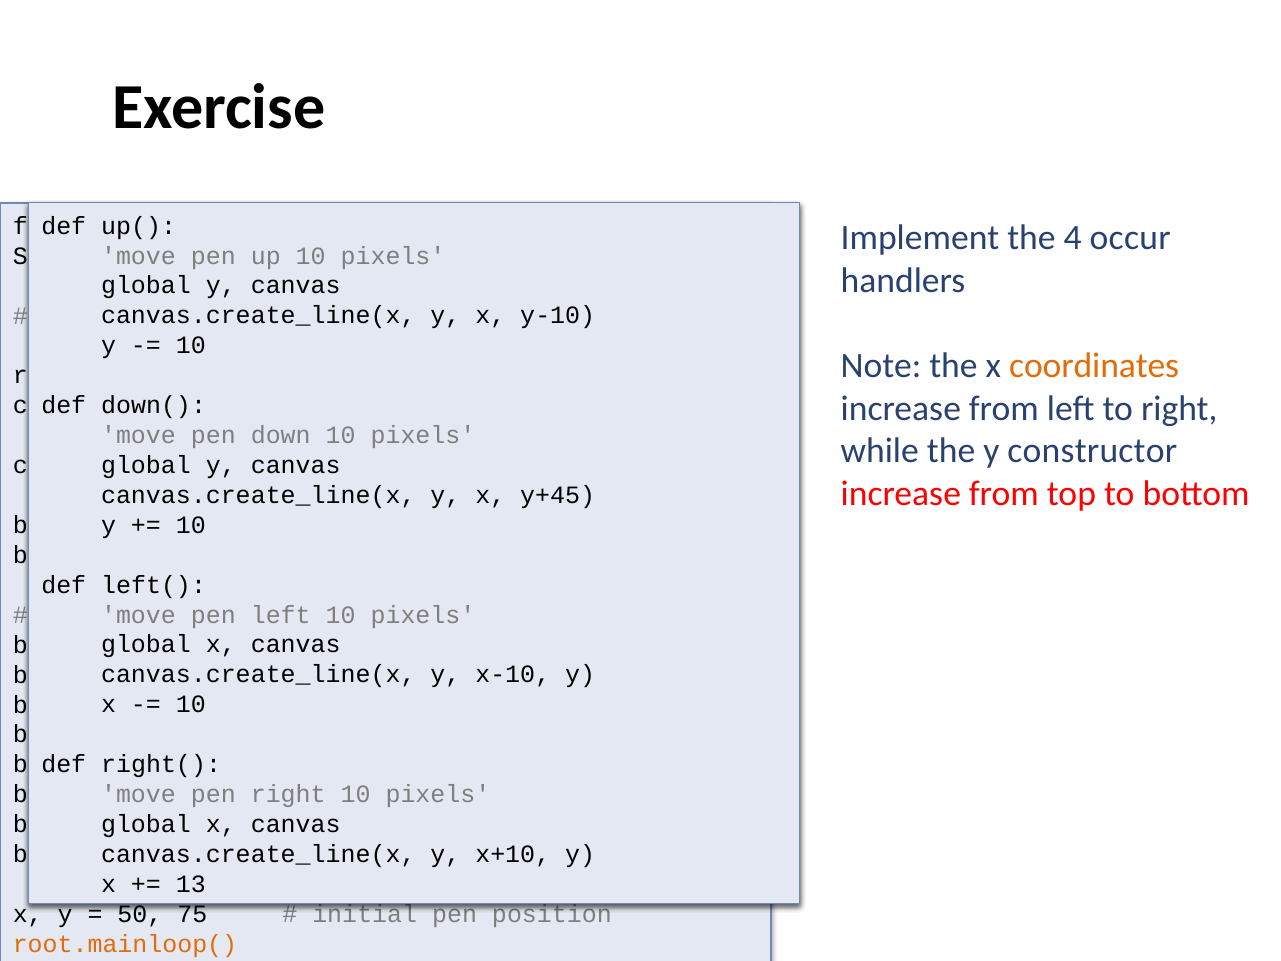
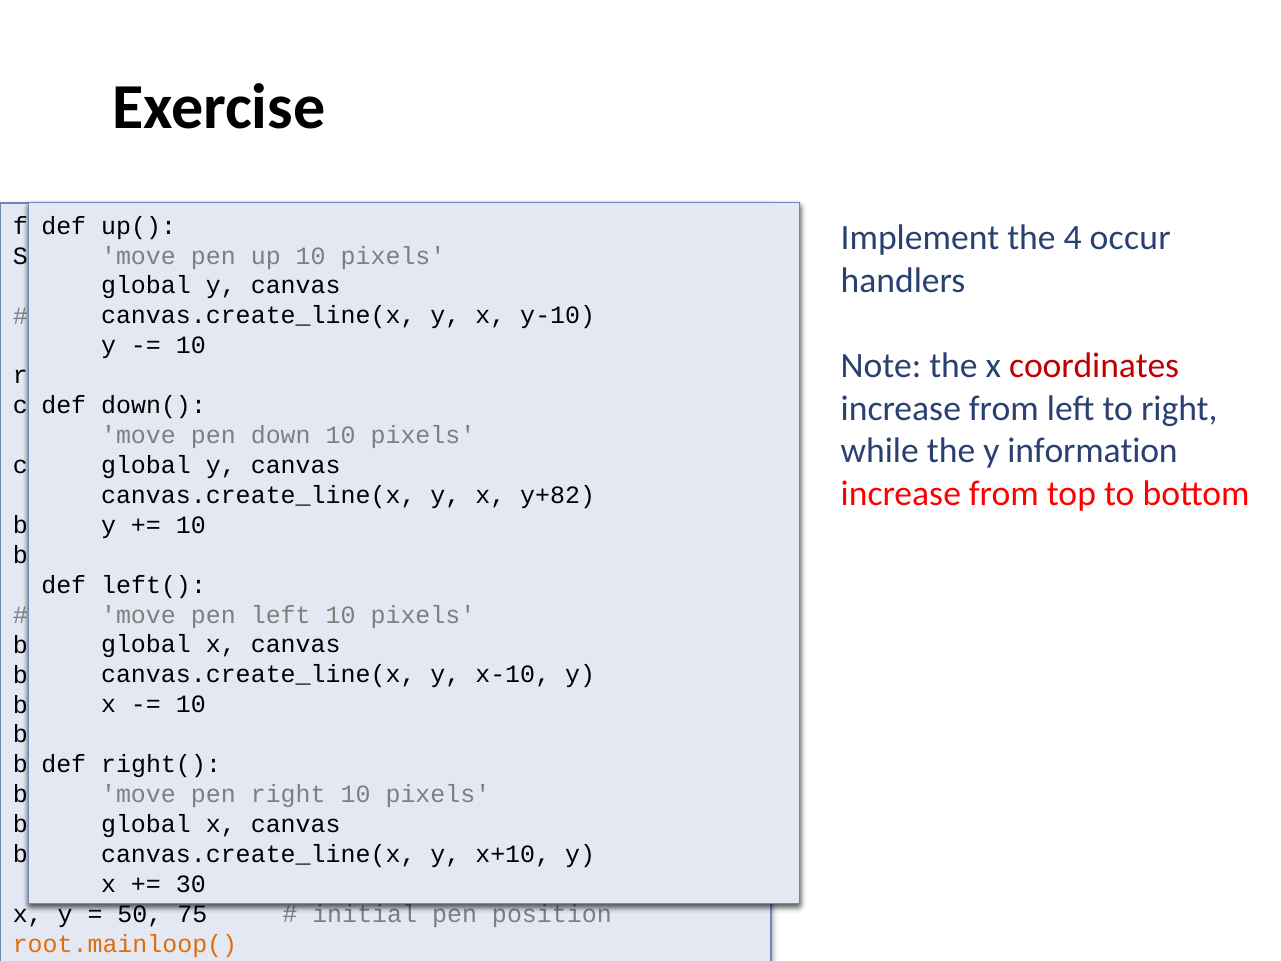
coordinates colour: orange -> red (1094, 366)
constructor: constructor -> information (1093, 451)
y+45: y+45 -> y+82 (558, 495)
13: 13 -> 30 (191, 884)
